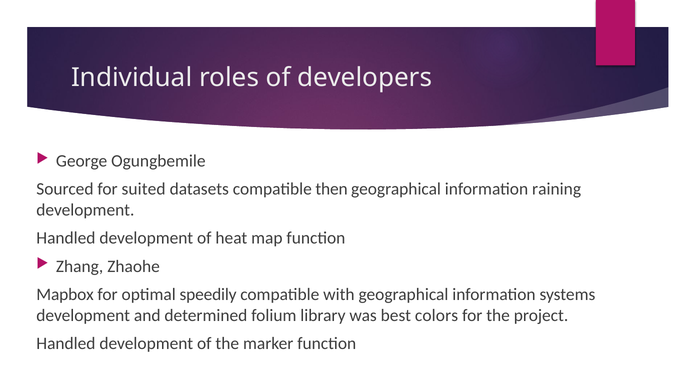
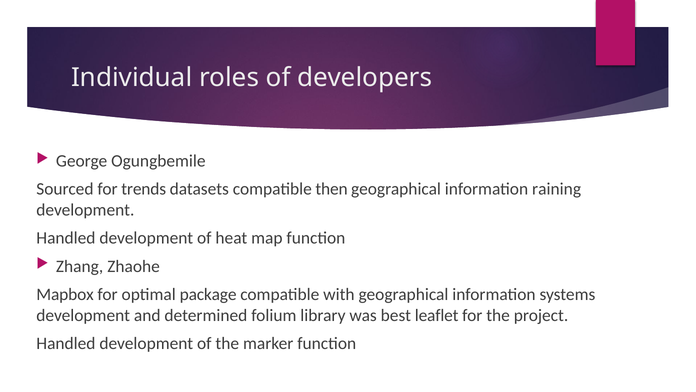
suited: suited -> trends (144, 189)
speedily: speedily -> package (208, 294)
colors: colors -> leaflet (437, 315)
